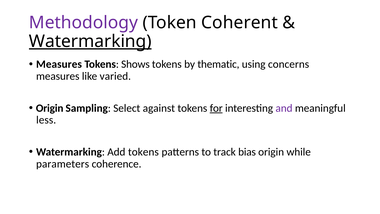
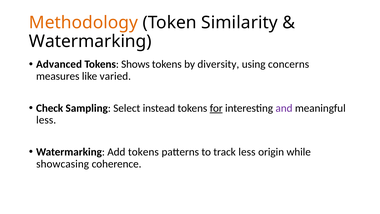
Methodology colour: purple -> orange (83, 23)
Coherent: Coherent -> Similarity (240, 23)
Watermarking underline: present -> none (90, 41)
Measures: Measures -> Advanced (59, 64)
thematic: thematic -> diversity (218, 64)
Origin: Origin -> Check (50, 108)
against: against -> instead (159, 108)
track bias: bias -> less (247, 152)
parameters: parameters -> showcasing (63, 164)
